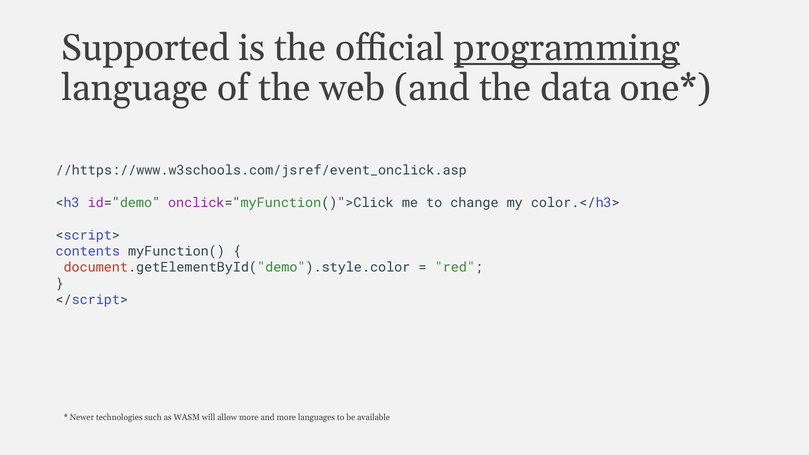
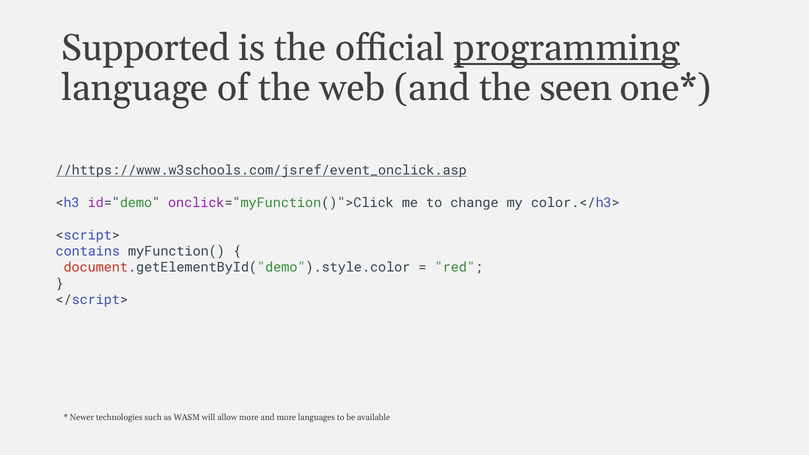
data: data -> seen (576, 88)
//https://www.w3schools.com/jsref/event_onclick.asp underline: none -> present (261, 170)
contents: contents -> contains (88, 251)
